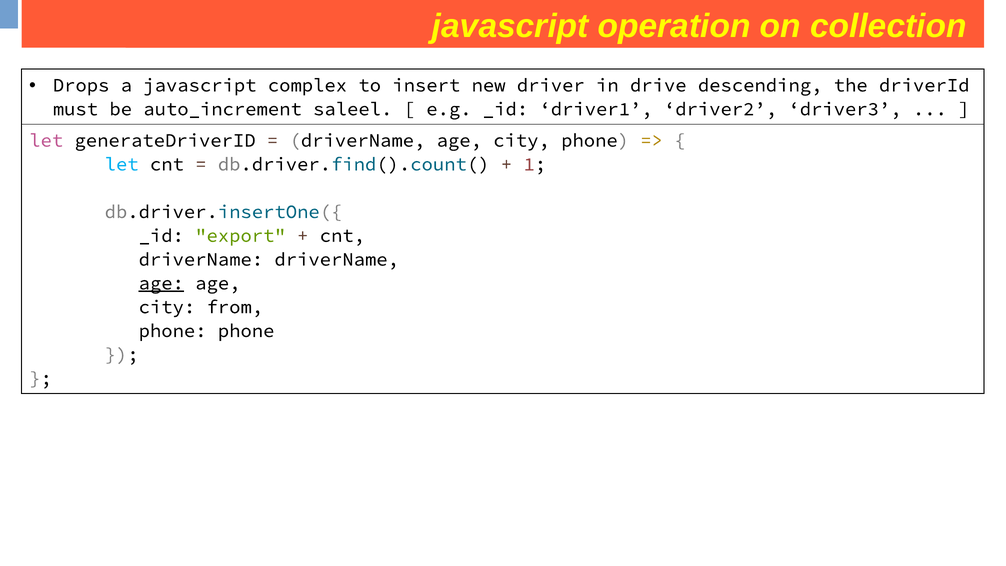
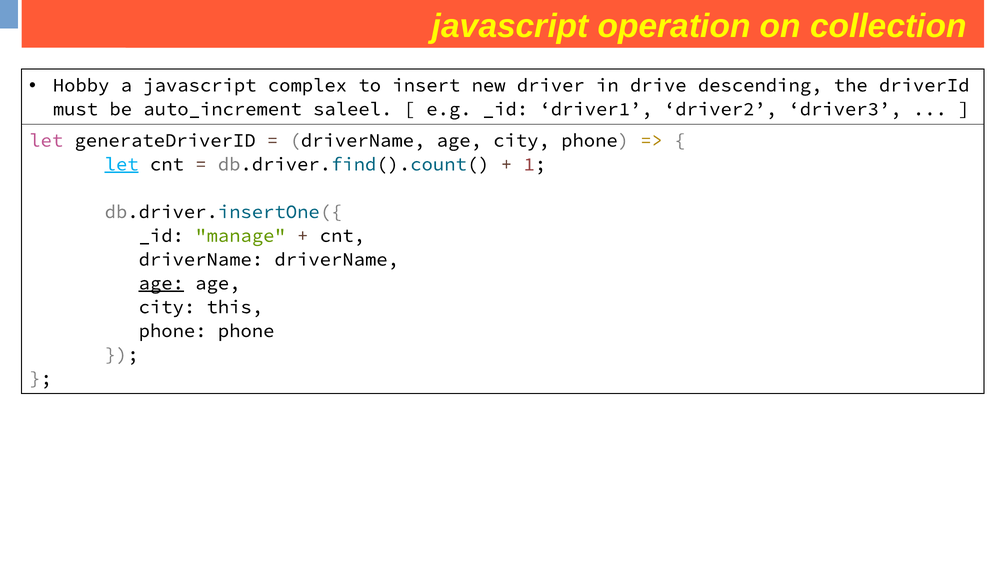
Drops: Drops -> Hobby (81, 85)
let underline: none -> present (122, 164)
export: export -> manage (240, 236)
from: from -> this (235, 307)
